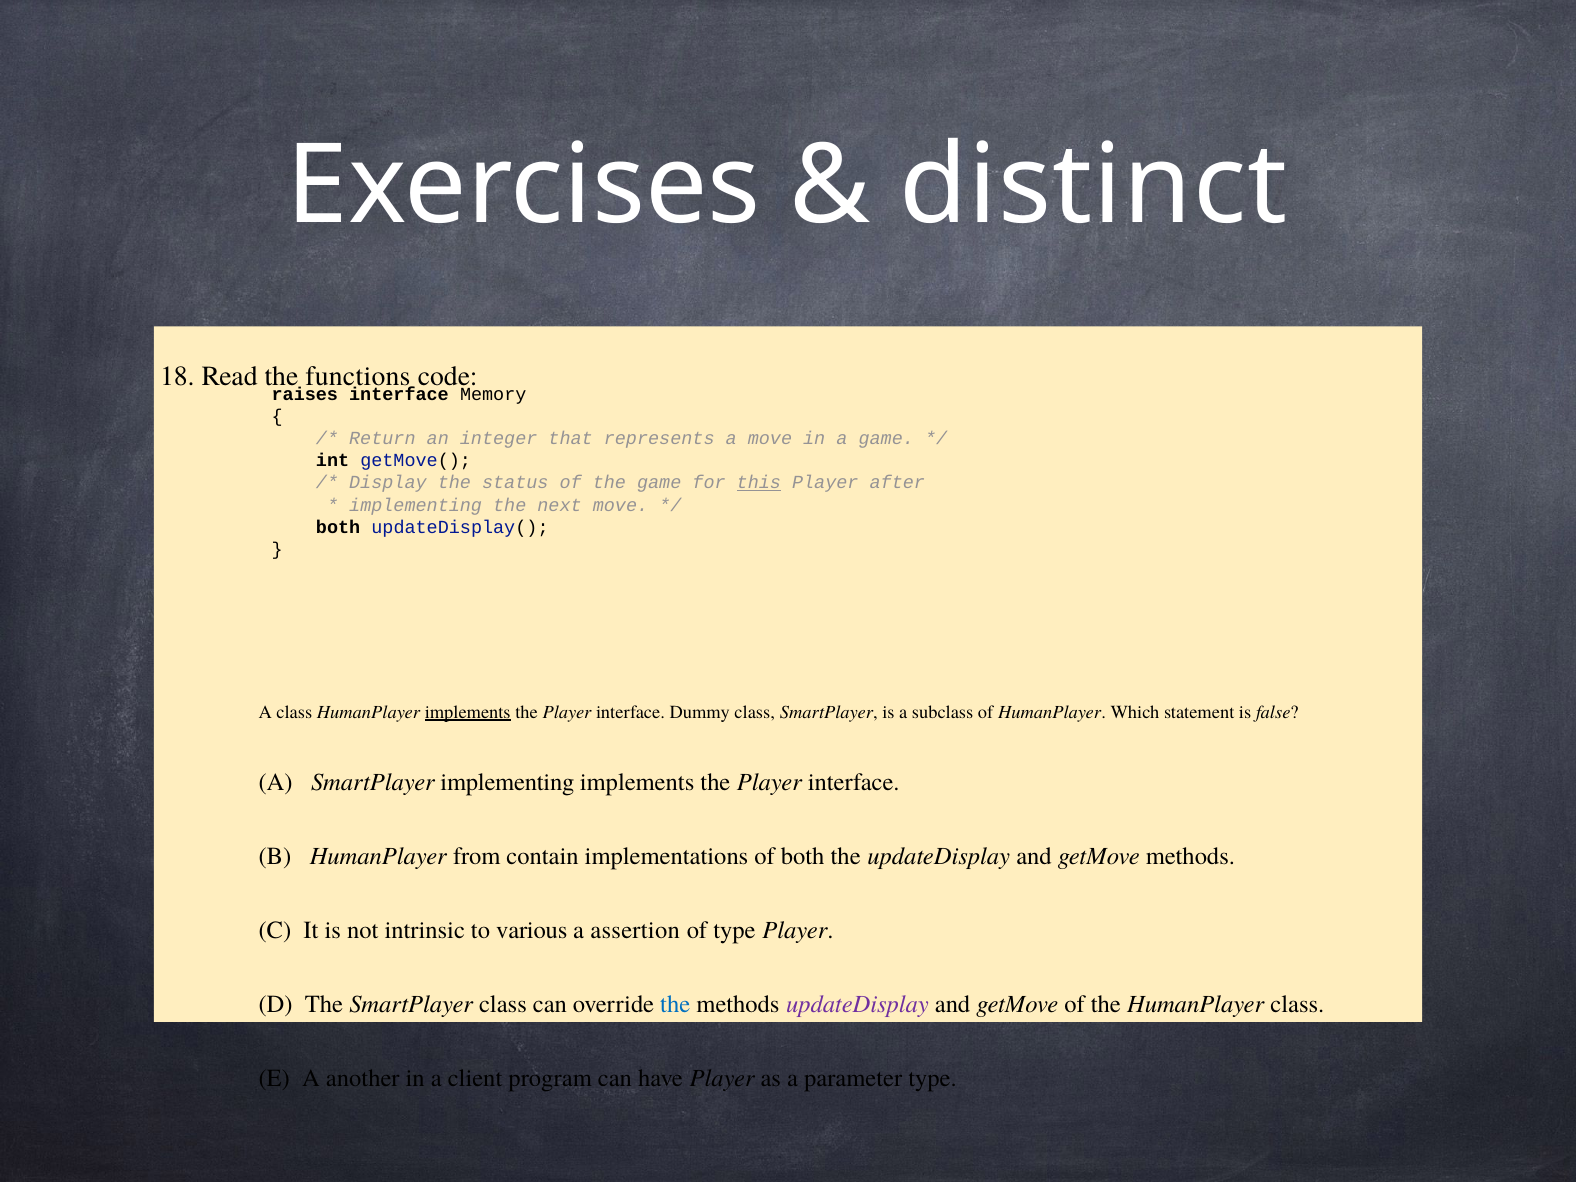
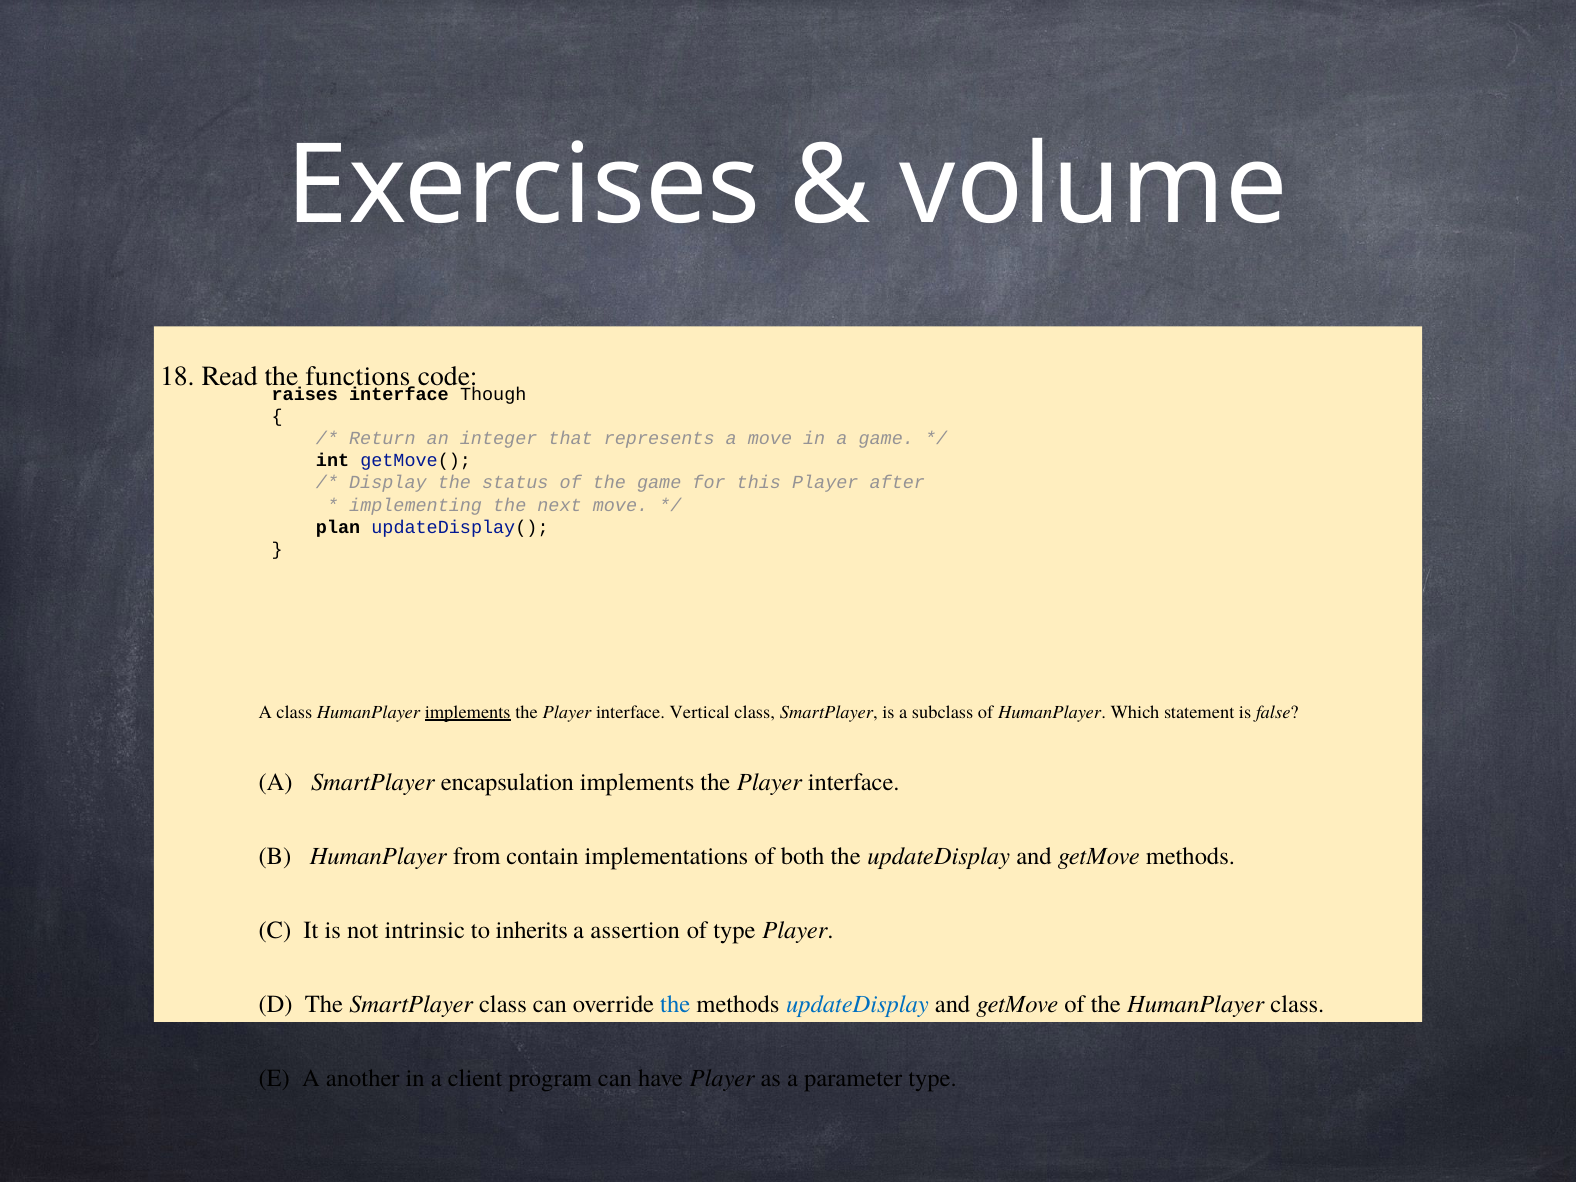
distinct: distinct -> volume (1094, 186)
Memory: Memory -> Though (493, 394)
this underline: present -> none (759, 483)
both: both -> plan (338, 527)
Dummy: Dummy -> Vertical (700, 712)
SmartPlayer implementing: implementing -> encapsulation (507, 783)
various: various -> inherits (532, 930)
updateDisplay colour: purple -> blue (857, 1004)
